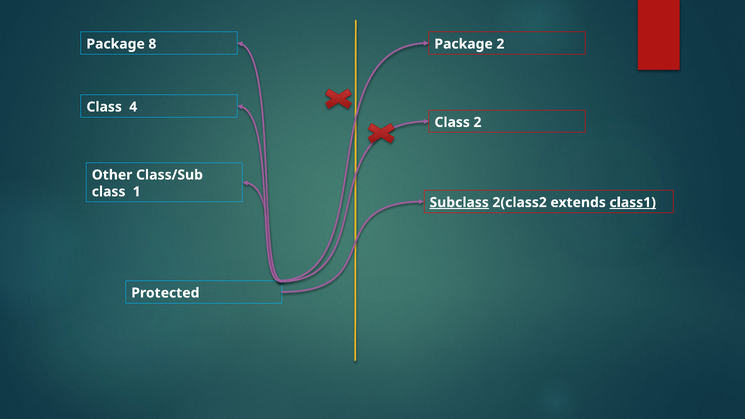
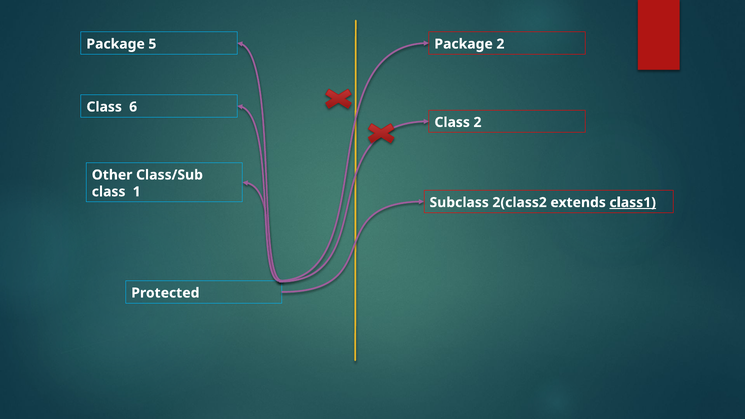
8: 8 -> 5 (152, 44)
4: 4 -> 6 (133, 107)
Subclass underline: present -> none (459, 203)
